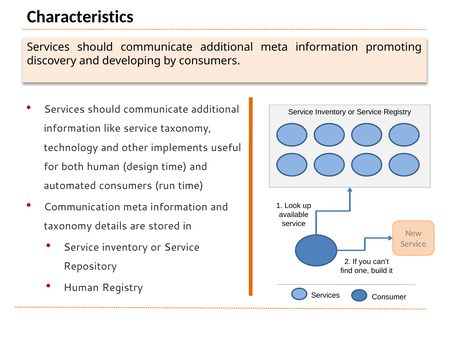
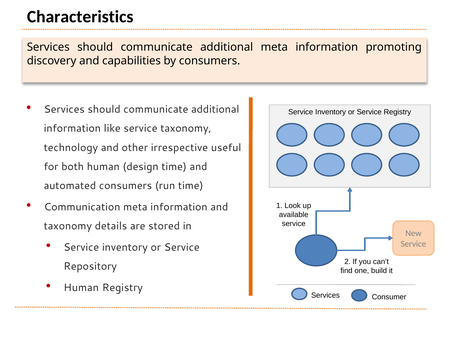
developing: developing -> capabilities (132, 61)
implements: implements -> irrespective (179, 147)
